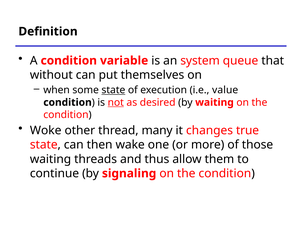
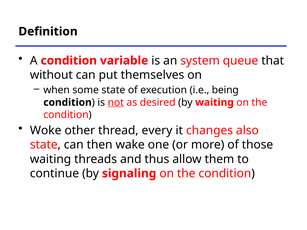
state underline: present -> none (113, 90)
value: value -> being (225, 90)
many: many -> every (157, 131)
true: true -> also (247, 131)
